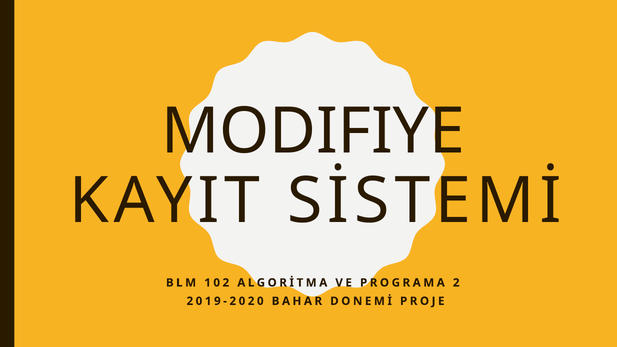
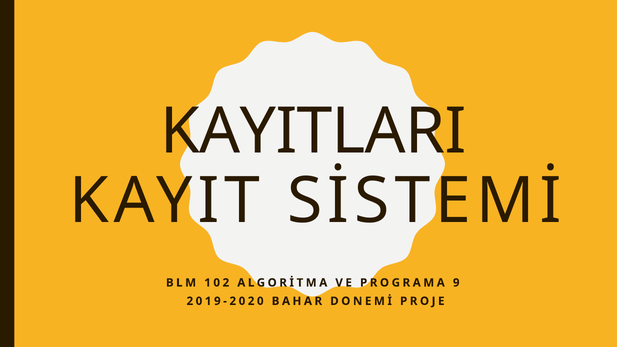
MODIFIYE: MODIFIYE -> KAYITLARI (313, 132)
2: 2 -> 9 (456, 283)
